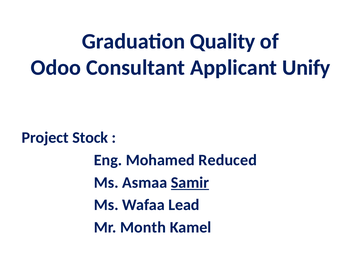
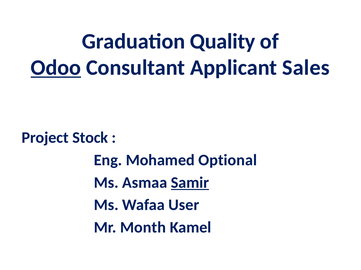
Odoo underline: none -> present (56, 68)
Unify: Unify -> Sales (306, 68)
Reduced: Reduced -> Optional (228, 161)
Lead: Lead -> User (184, 206)
